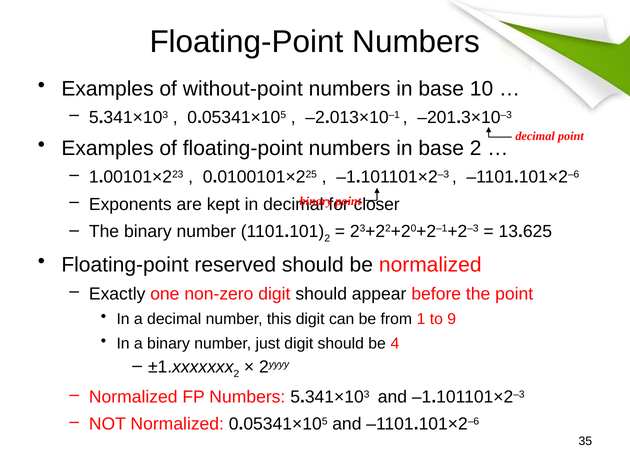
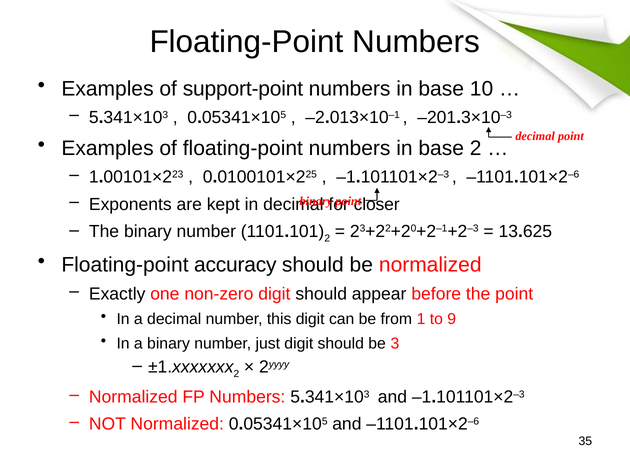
without-point: without-point -> support-point (243, 89)
reserved: reserved -> accuracy (235, 265)
4: 4 -> 3 (395, 344)
